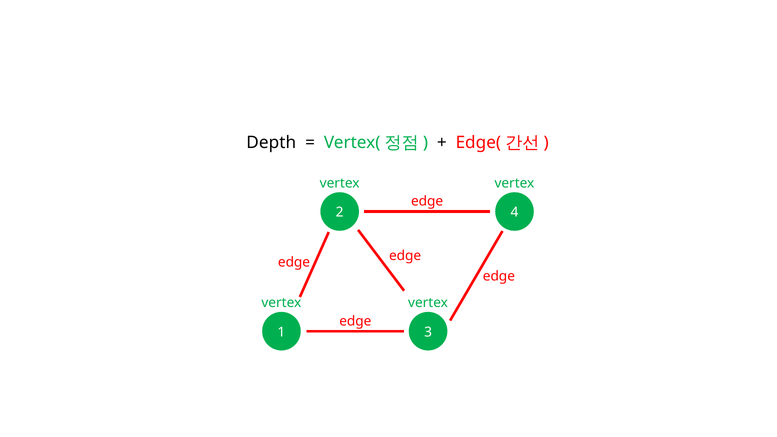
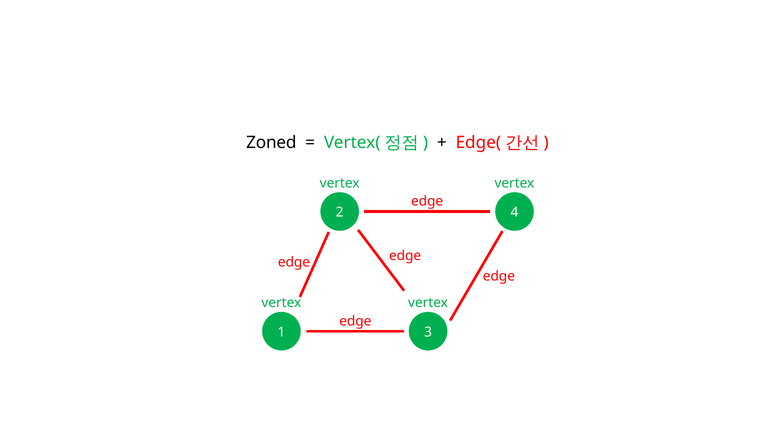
Depth: Depth -> Zoned (271, 143)
